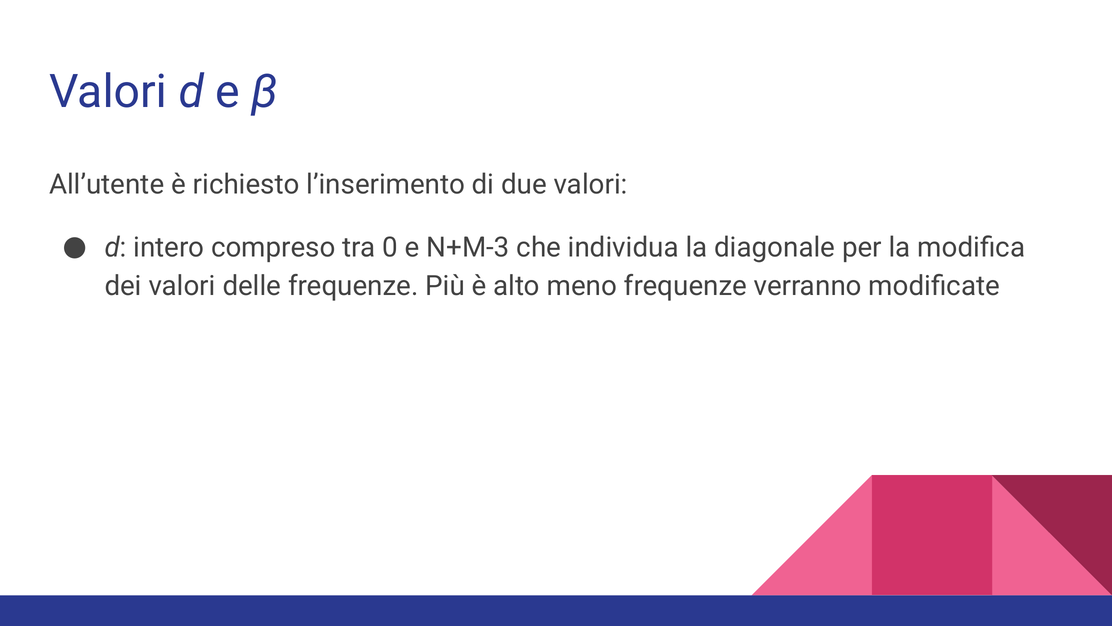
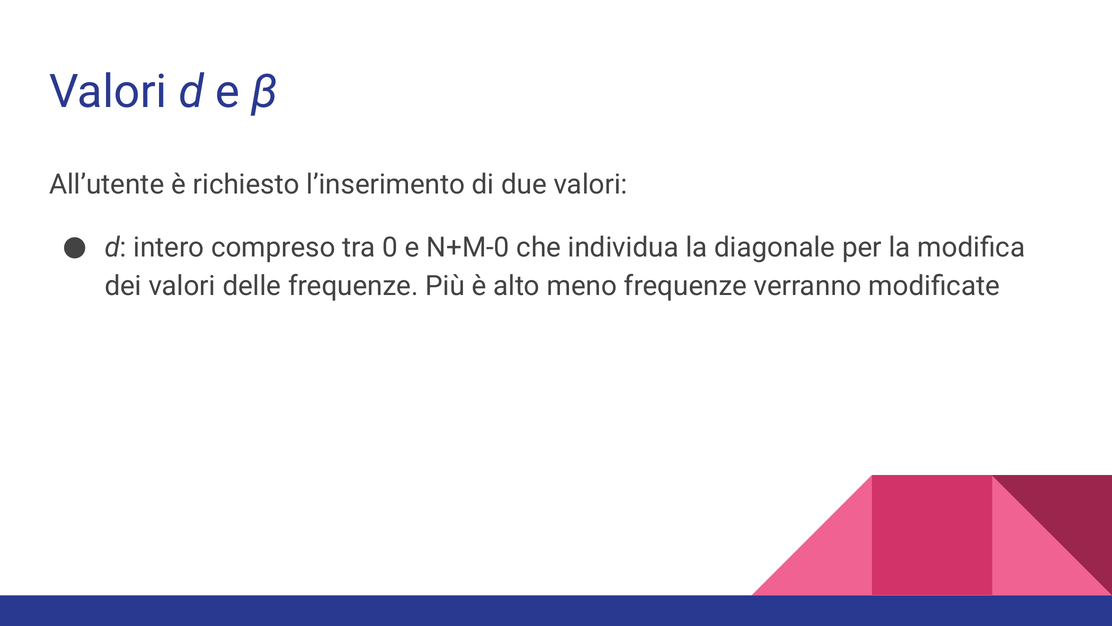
N+M-3: N+M-3 -> N+M-0 (468, 247)
